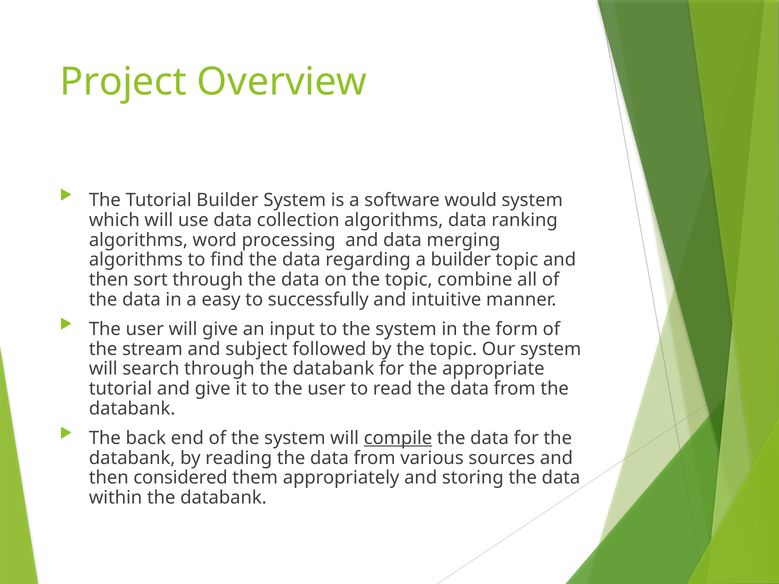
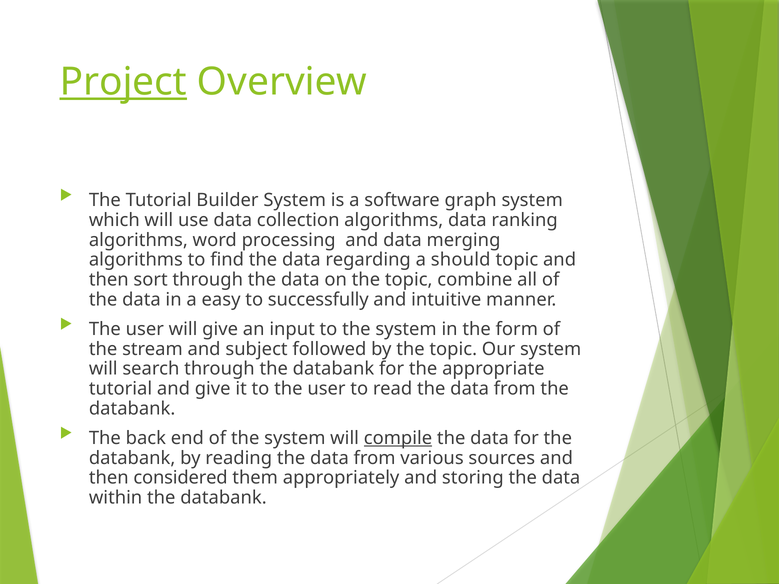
Project underline: none -> present (123, 82)
would: would -> graph (471, 200)
a builder: builder -> should (461, 260)
